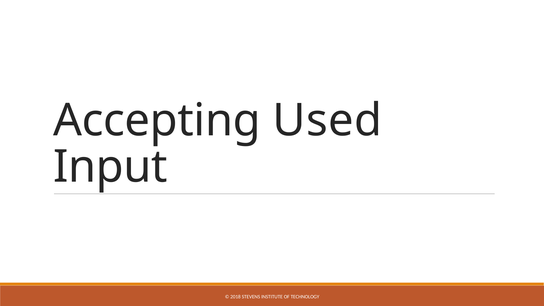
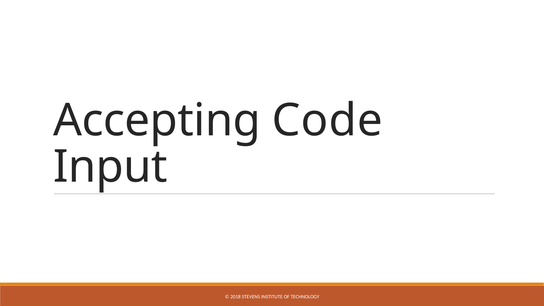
Used: Used -> Code (327, 120)
